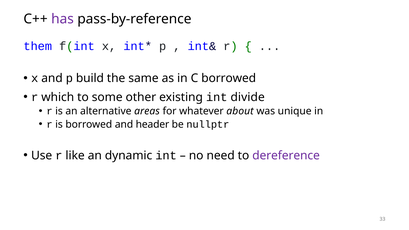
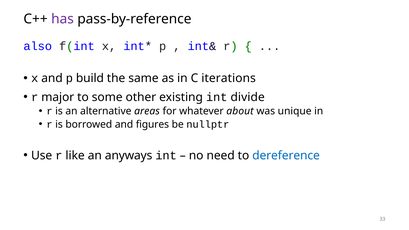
them: them -> also (38, 46)
C borrowed: borrowed -> iterations (229, 78)
which: which -> major (58, 97)
header: header -> figures (152, 124)
dynamic: dynamic -> anyways (129, 155)
dereference colour: purple -> blue (286, 155)
